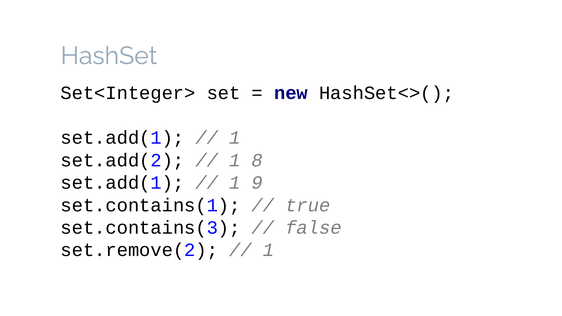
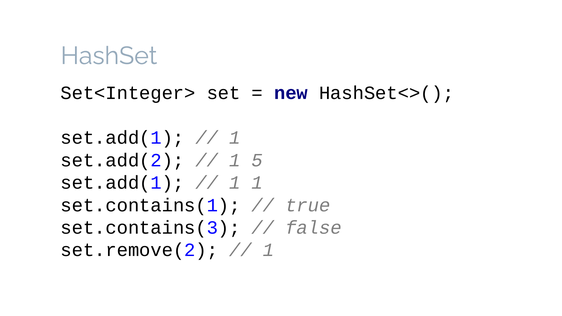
8: 8 -> 5 (257, 160)
1 9: 9 -> 1 (257, 183)
